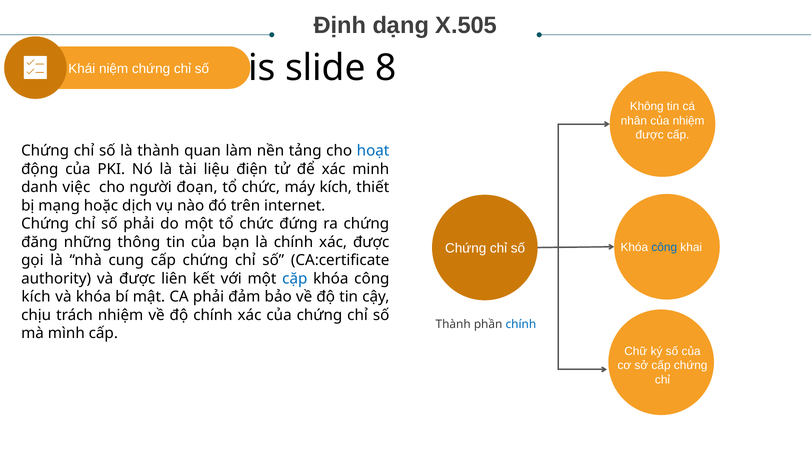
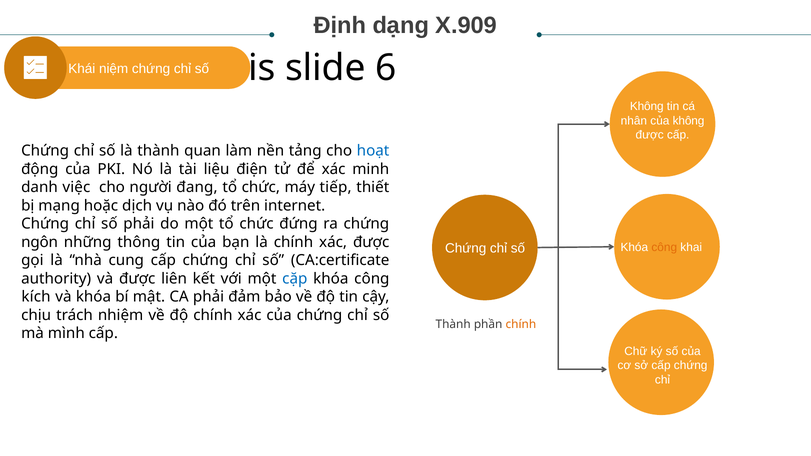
X.505: X.505 -> X.909 (466, 25)
8: 8 -> 6 (386, 68)
của nhiệm: nhiệm -> không (689, 121)
đoạn: đoạn -> đang (197, 188)
máy kích: kích -> tiếp (336, 188)
đăng: đăng -> ngôn (40, 242)
công colour: blue -> orange (664, 248)
chính colour: blue -> orange (521, 324)
